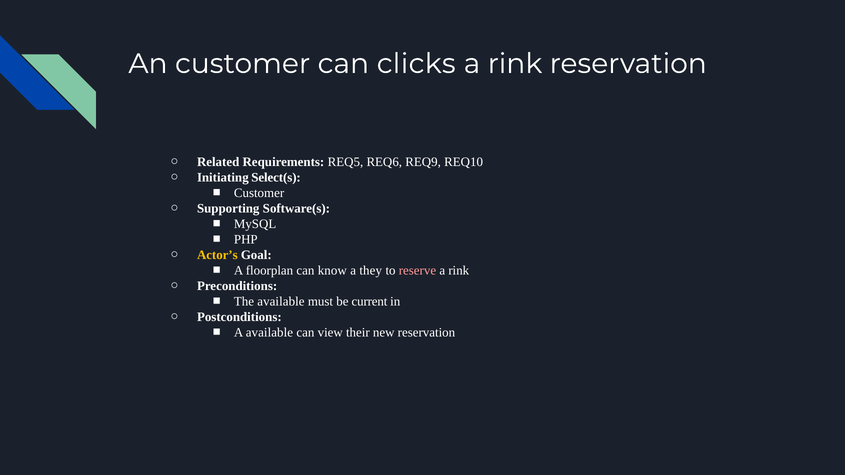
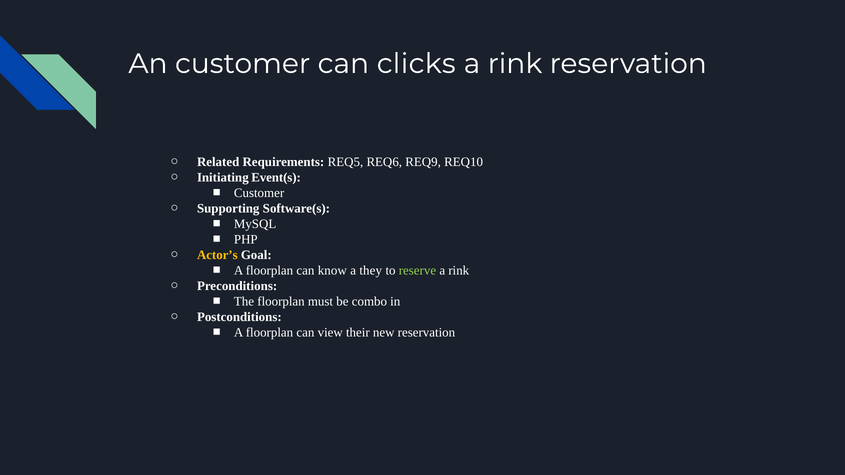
Select(s: Select(s -> Event(s (276, 177)
reserve colour: pink -> light green (417, 270)
The available: available -> floorplan (281, 301)
current: current -> combo (369, 301)
available: available -> floorplan (269, 332)
